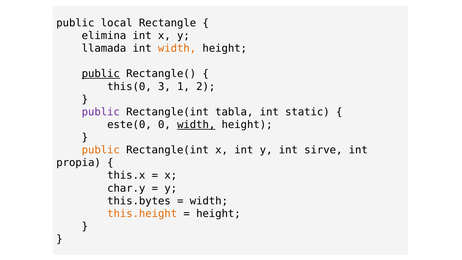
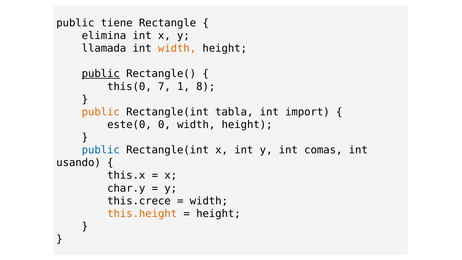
local: local -> tiene (117, 23)
3: 3 -> 7 (164, 86)
2: 2 -> 8 (206, 86)
public colour: purple -> orange (101, 112)
static: static -> import (307, 112)
width underline: present -> none (196, 125)
public colour: orange -> blue (101, 150)
sirve: sirve -> comas (323, 150)
propia: propia -> usando (79, 163)
this.bytes: this.bytes -> this.crece (139, 201)
